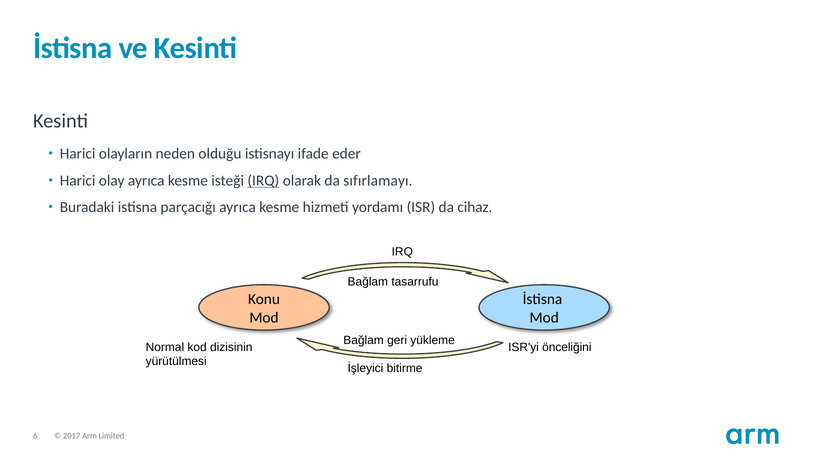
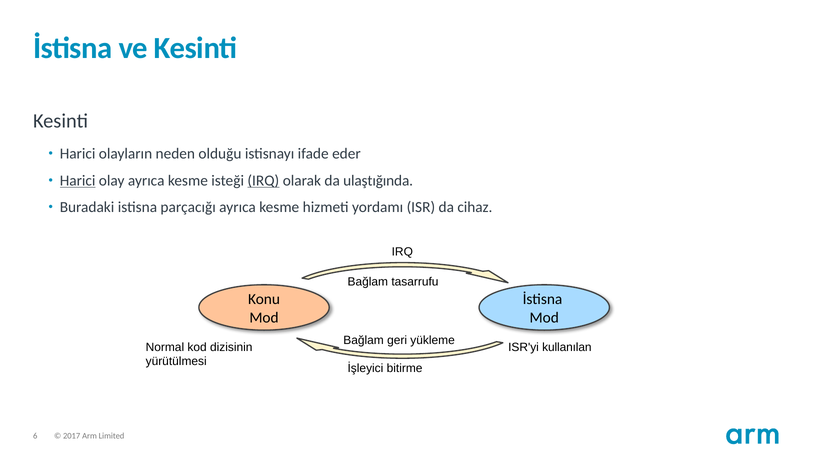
Harici underline: none -> present (78, 181)
sıfırlamayı: sıfırlamayı -> ulaştığında (378, 181)
önceliğini: önceliğini -> kullanılan (567, 347)
